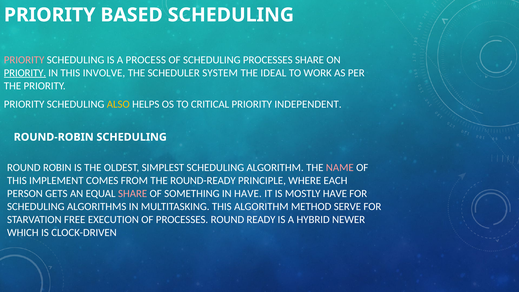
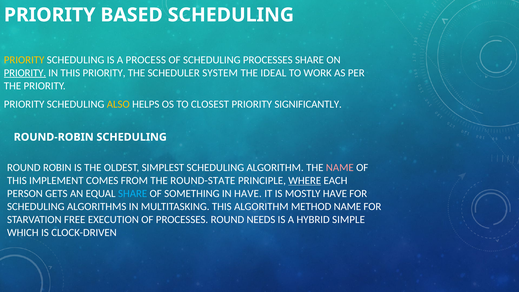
PRIORITY colour: pink -> yellow (24, 60)
THIS INVOLVE: INVOLVE -> PRIORITY (104, 73)
CRITICAL: CRITICAL -> CLOSEST (210, 104)
INDEPENDENT: INDEPENDENT -> SIGNIFICANTLY (308, 104)
ROUND-READY: ROUND-READY -> ROUND-STATE (203, 180)
WHERE underline: none -> present (305, 180)
SHARE colour: pink -> light blue (133, 193)
METHOD SERVE: SERVE -> NAME (347, 206)
READY: READY -> NEEDS (261, 219)
NEWER: NEWER -> SIMPLE (349, 219)
